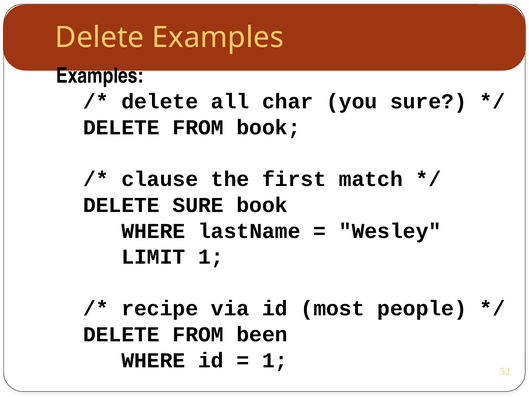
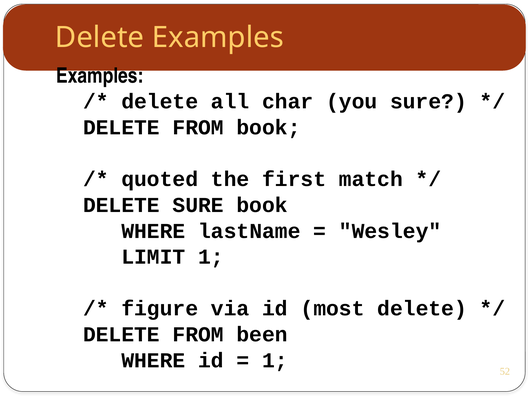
clause: clause -> quoted (160, 179)
recipe: recipe -> figure (160, 308)
most people: people -> delete (422, 308)
